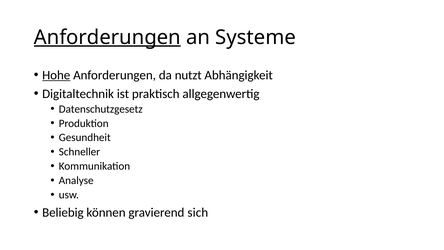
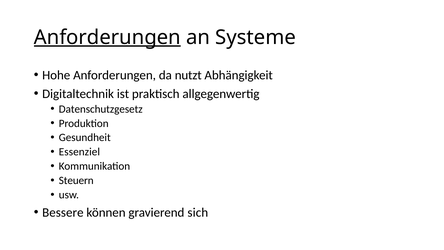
Hohe underline: present -> none (56, 75)
Schneller: Schneller -> Essenziel (79, 152)
Analyse: Analyse -> Steuern (76, 180)
Beliebig: Beliebig -> Bessere (63, 212)
